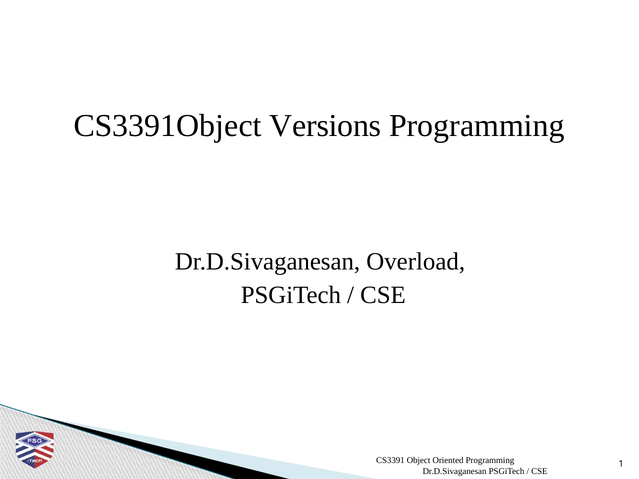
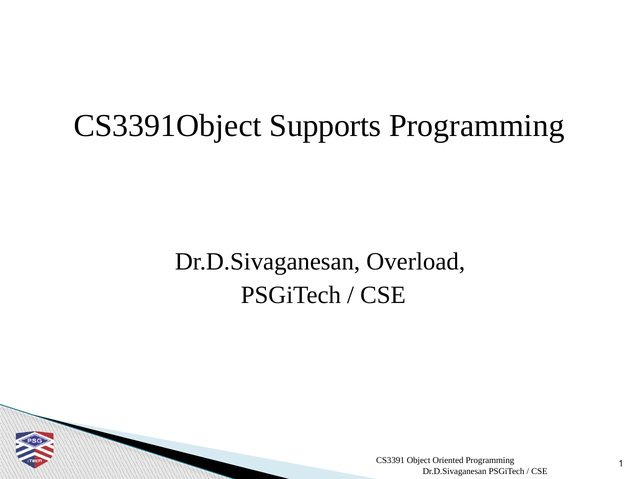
Versions: Versions -> Supports (325, 126)
